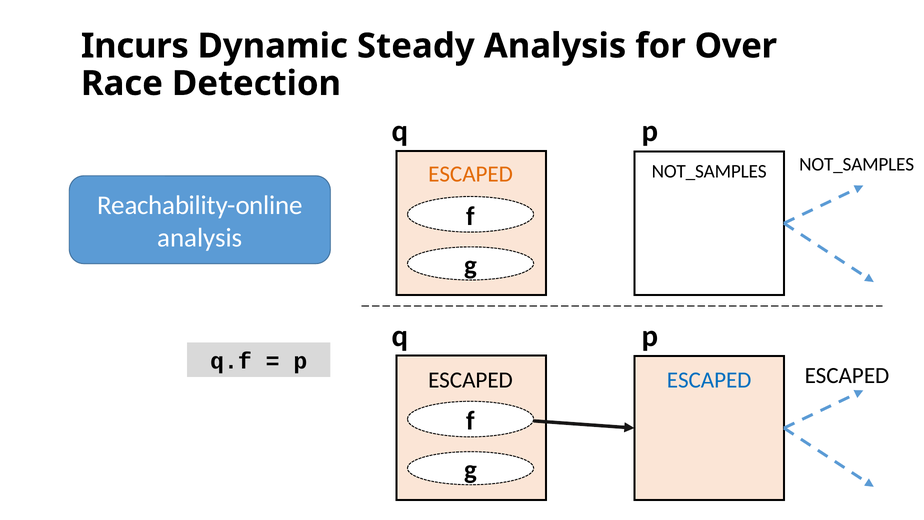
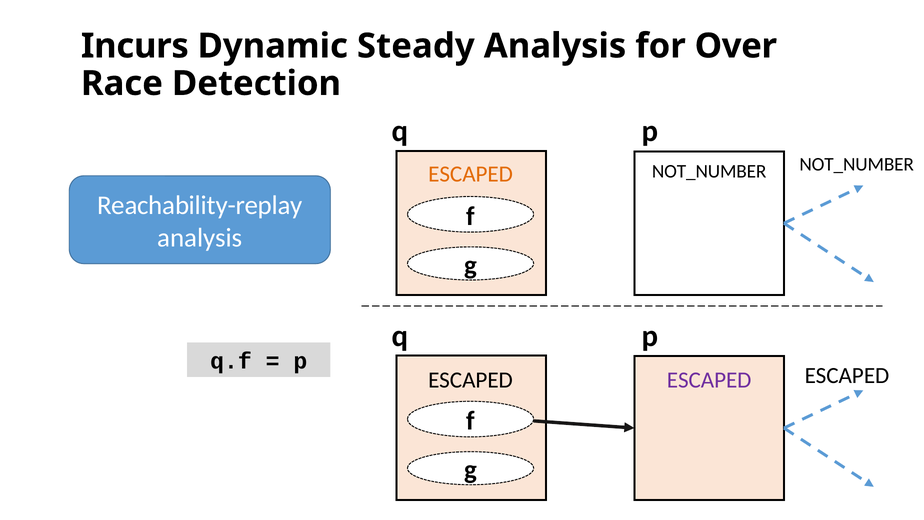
NOT_SAMPLES: NOT_SAMPLES -> NOT_NUMBER (857, 164)
NOT_SAMPLES: NOT_SAMPLES -> NOT_NUMBER (709, 171)
Reachability-online: Reachability-online -> Reachability-replay (200, 205)
ESCAPED colour: blue -> purple (709, 380)
